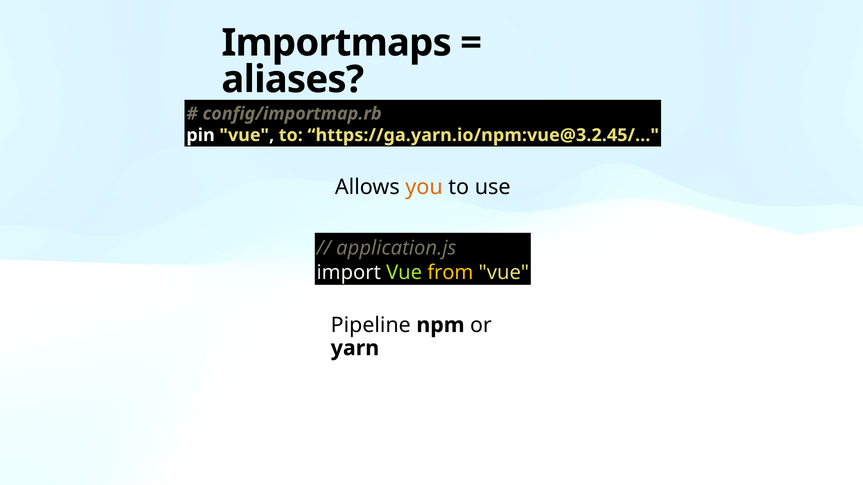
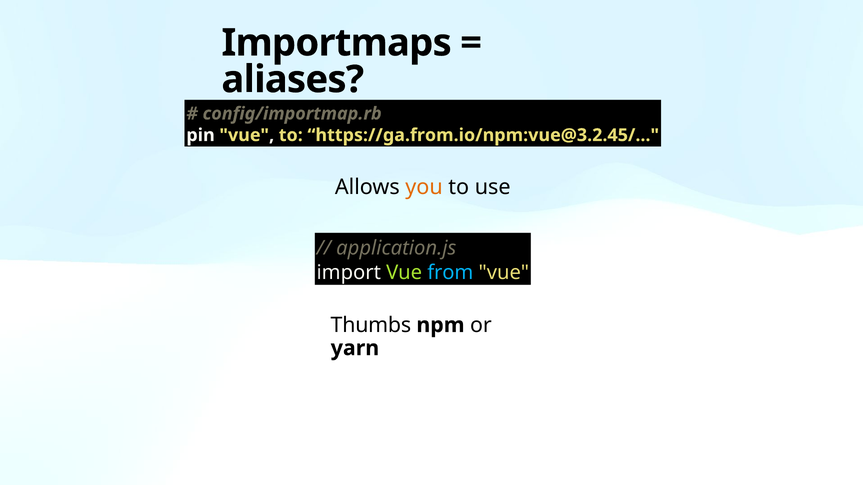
https://ga.yarn.io/npm:vue@3.2.45/: https://ga.yarn.io/npm:vue@3.2.45/ -> https://ga.from.io/npm:vue@3.2.45/ (483, 135)
from colour: yellow -> light blue (450, 273)
Pipeline: Pipeline -> Thumbs (371, 325)
